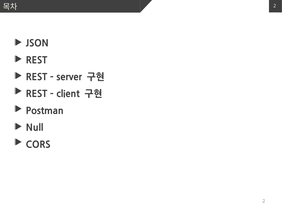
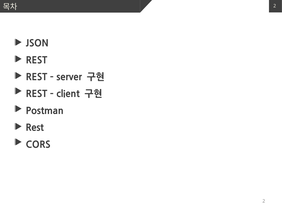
Null: Null -> Rest (35, 128)
